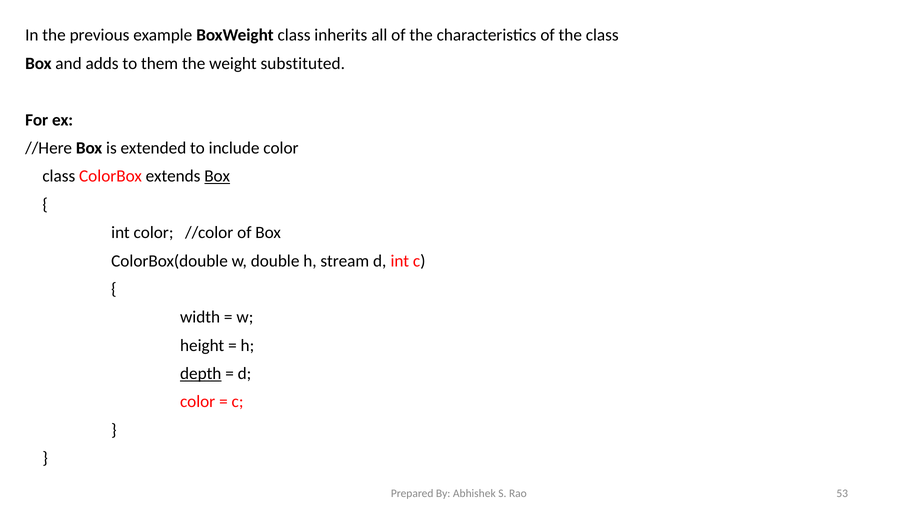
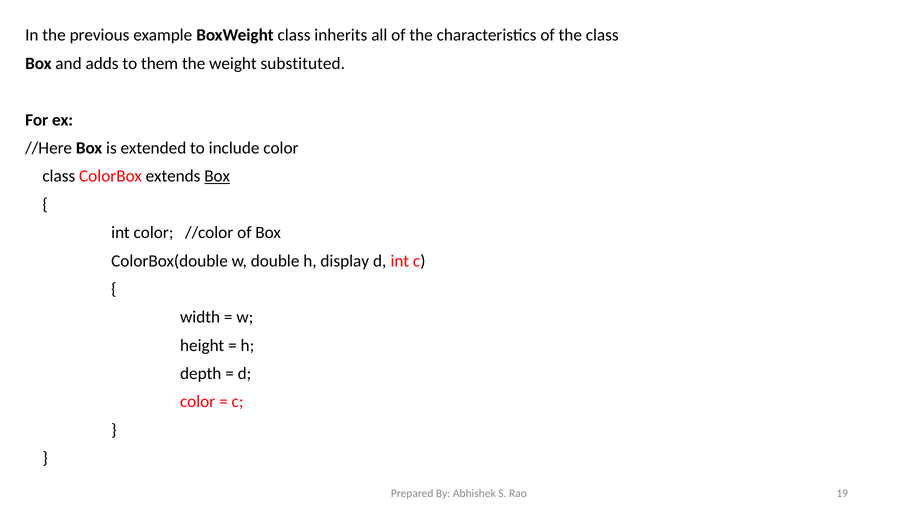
stream: stream -> display (345, 261)
depth underline: present -> none (201, 373)
53: 53 -> 19 (842, 493)
